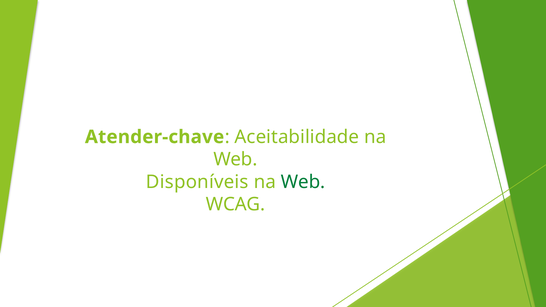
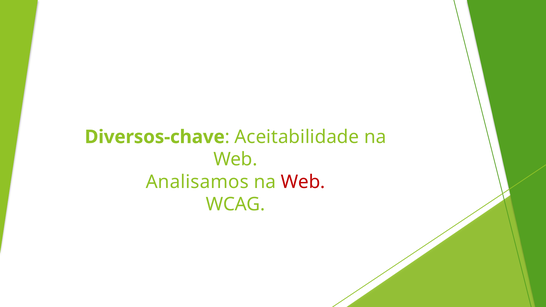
Atender-chave: Atender-chave -> Diversos-chave (155, 137)
Disponíveis: Disponíveis -> Analisamos (197, 182)
Web colour: green -> red (303, 182)
